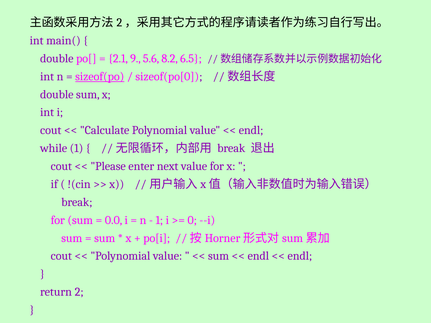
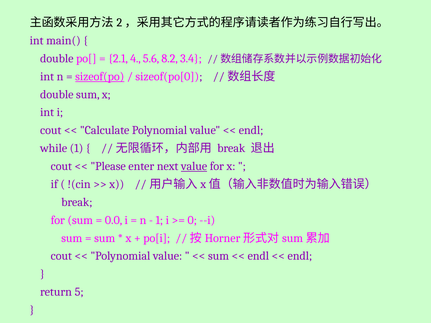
9: 9 -> 4 (135, 59)
6.5: 6.5 -> 3.4 (191, 59)
value underline: none -> present (194, 166)
2: 2 -> 5 (79, 292)
